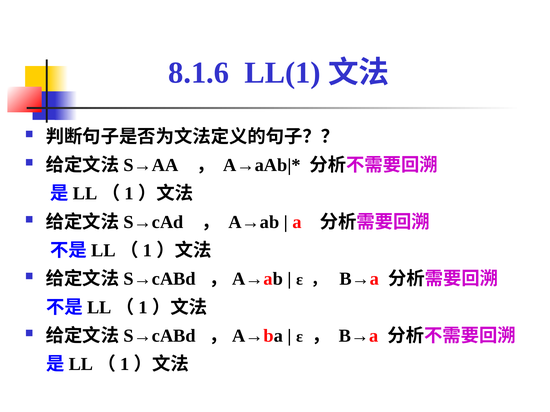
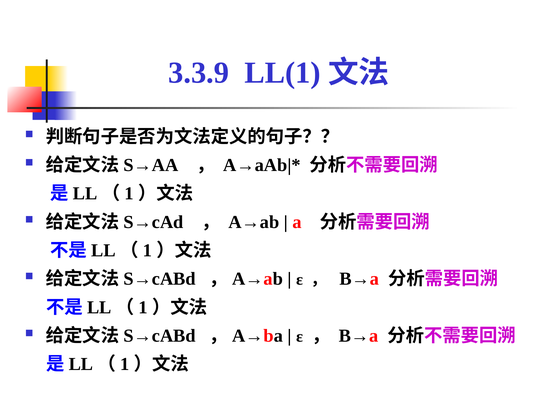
8.1.6: 8.1.6 -> 3.3.9 (199, 73)
